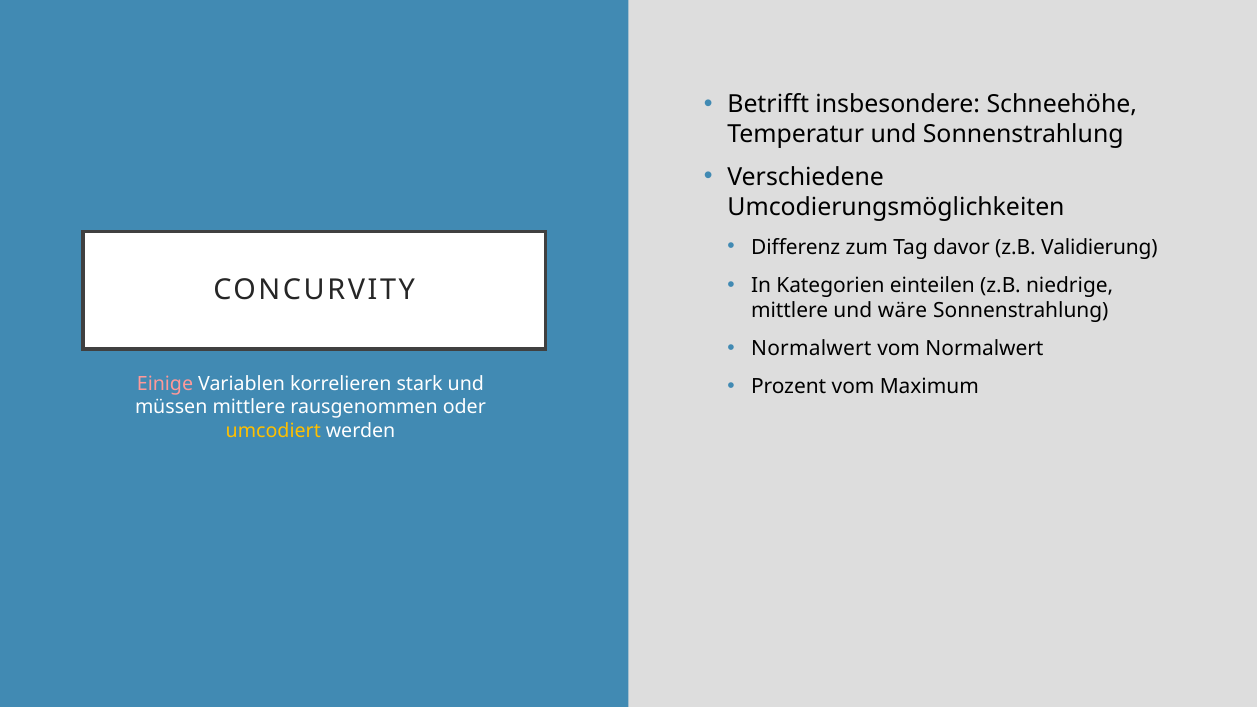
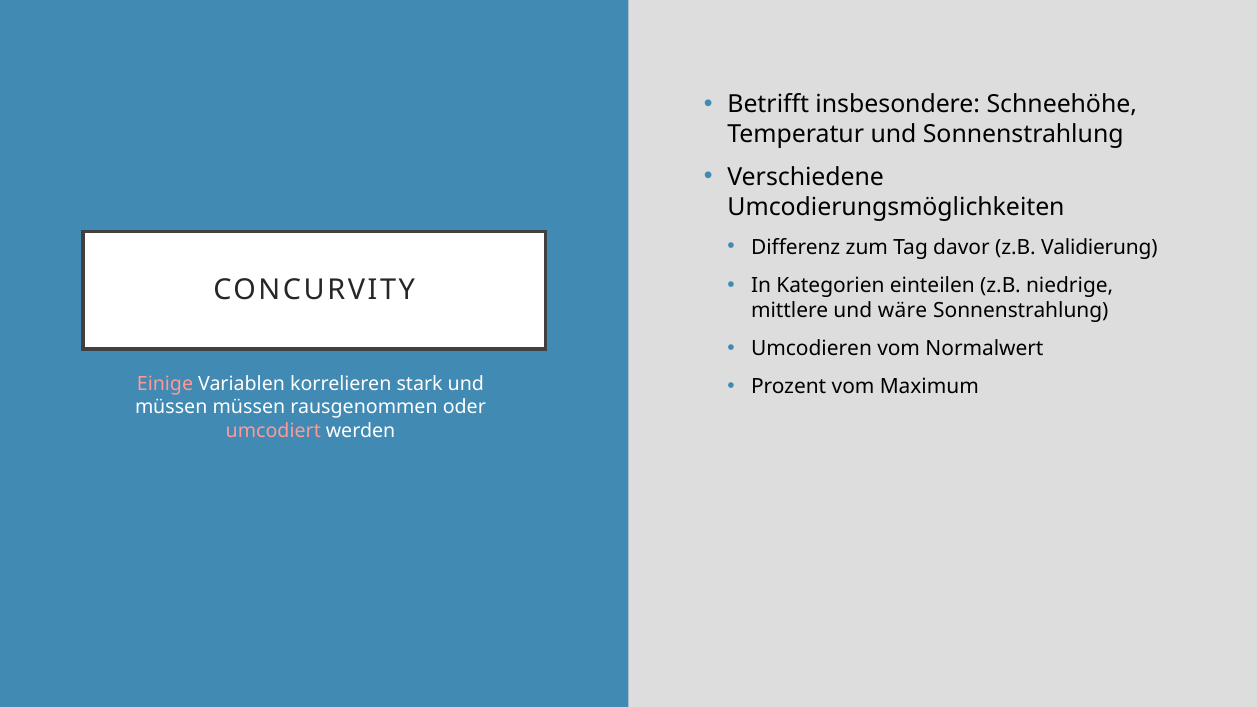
Normalwert: Normalwert -> Umcodieren (811, 349)
müssen mittlere: mittlere -> müssen (249, 407)
umcodiert colour: yellow -> pink (273, 431)
